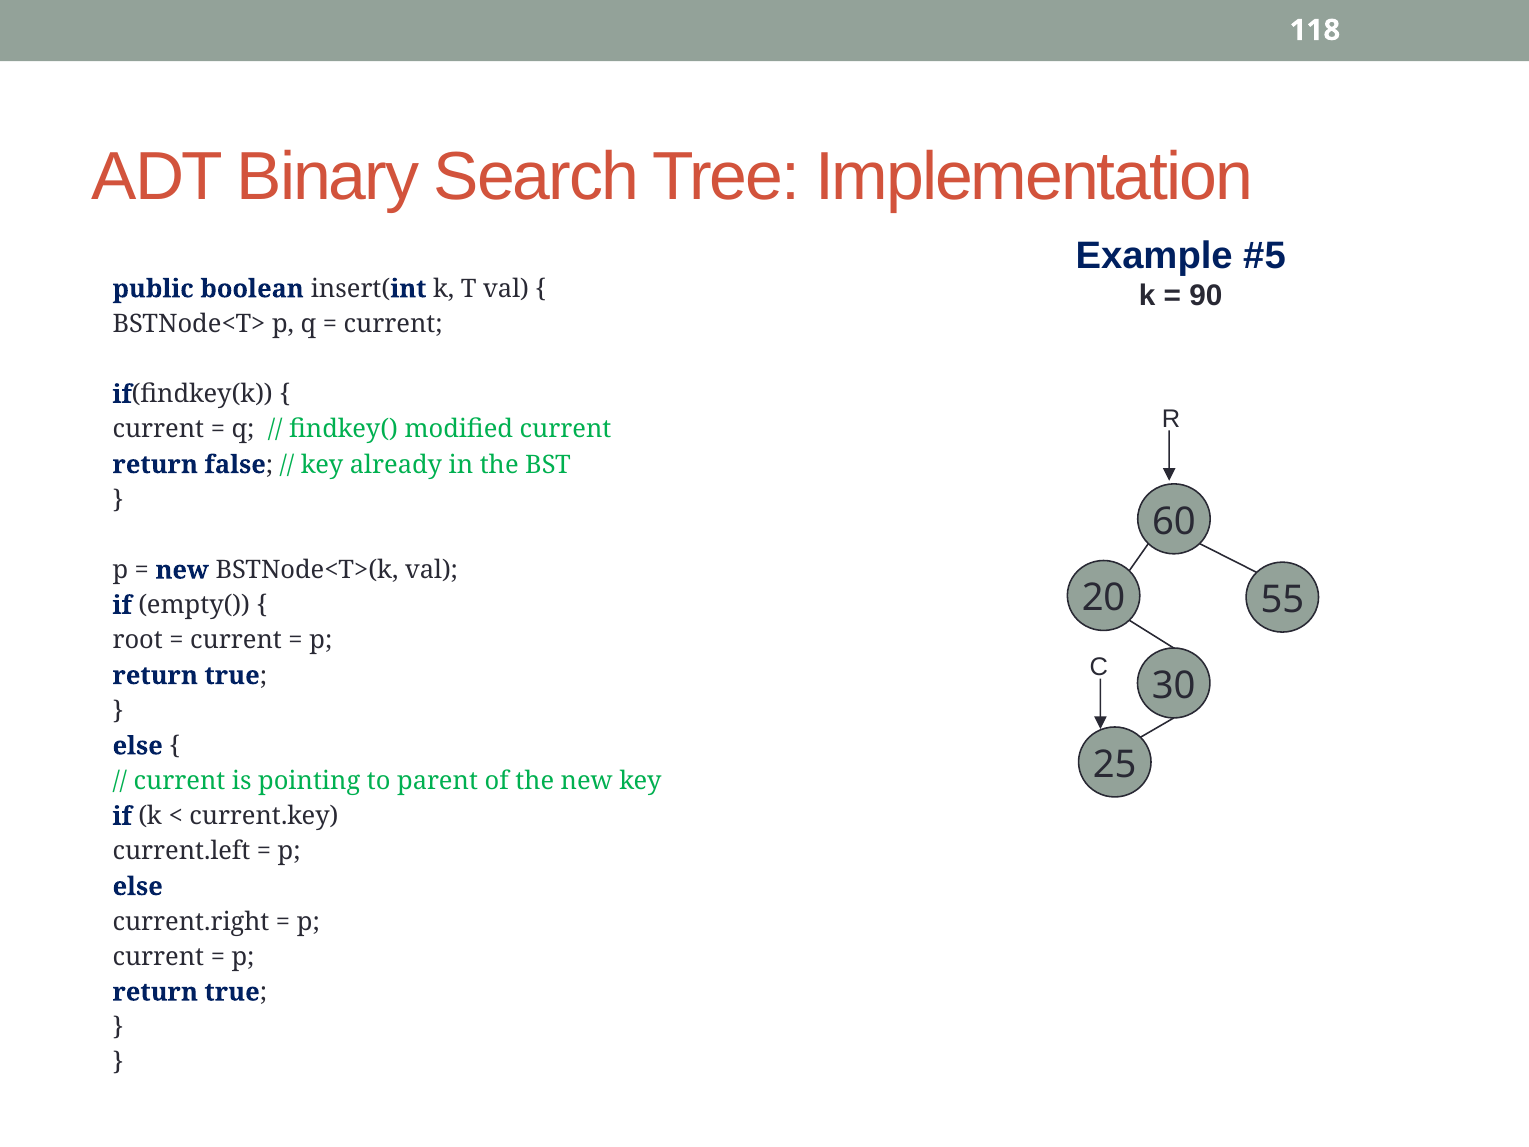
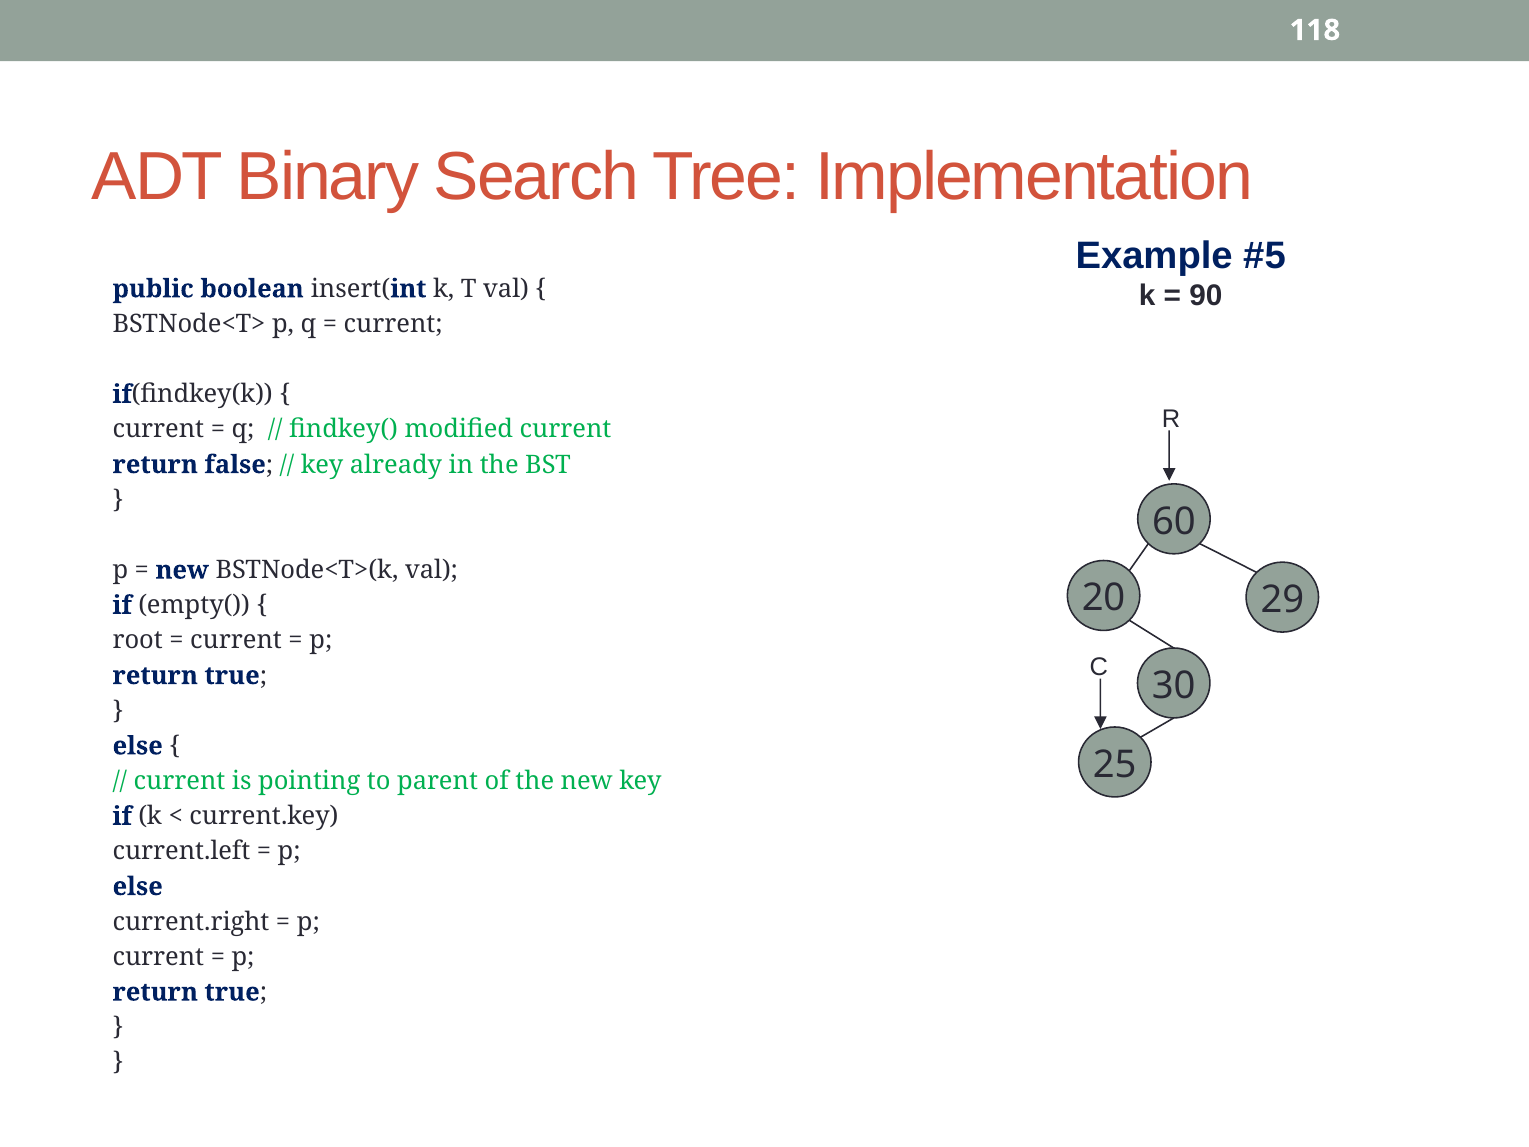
55: 55 -> 29 (1282, 600)
